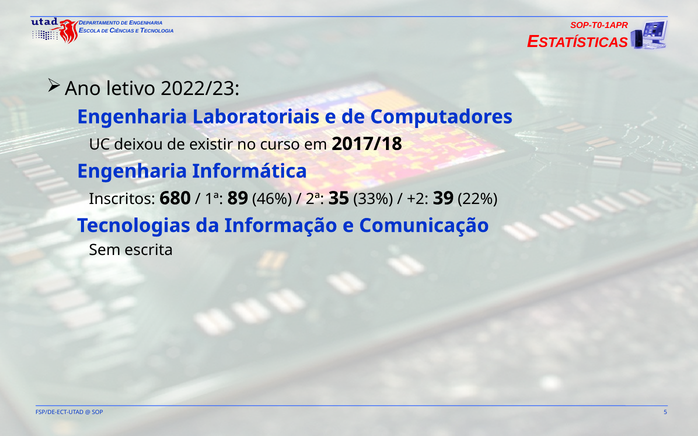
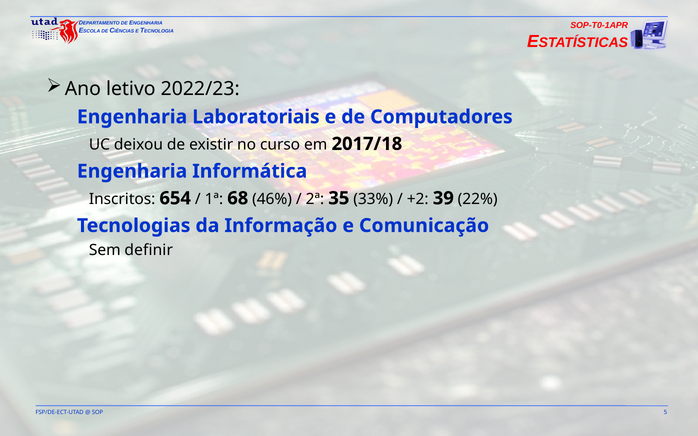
680: 680 -> 654 (175, 198)
89: 89 -> 68 (238, 198)
escrita: escrita -> definir (149, 250)
